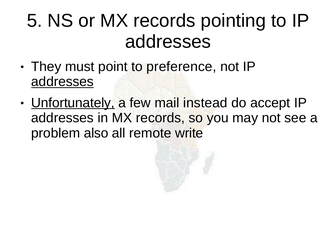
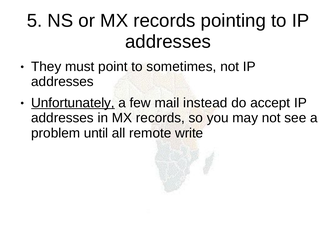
preference: preference -> sometimes (181, 67)
addresses underline: present -> none (62, 82)
also: also -> until (96, 133)
